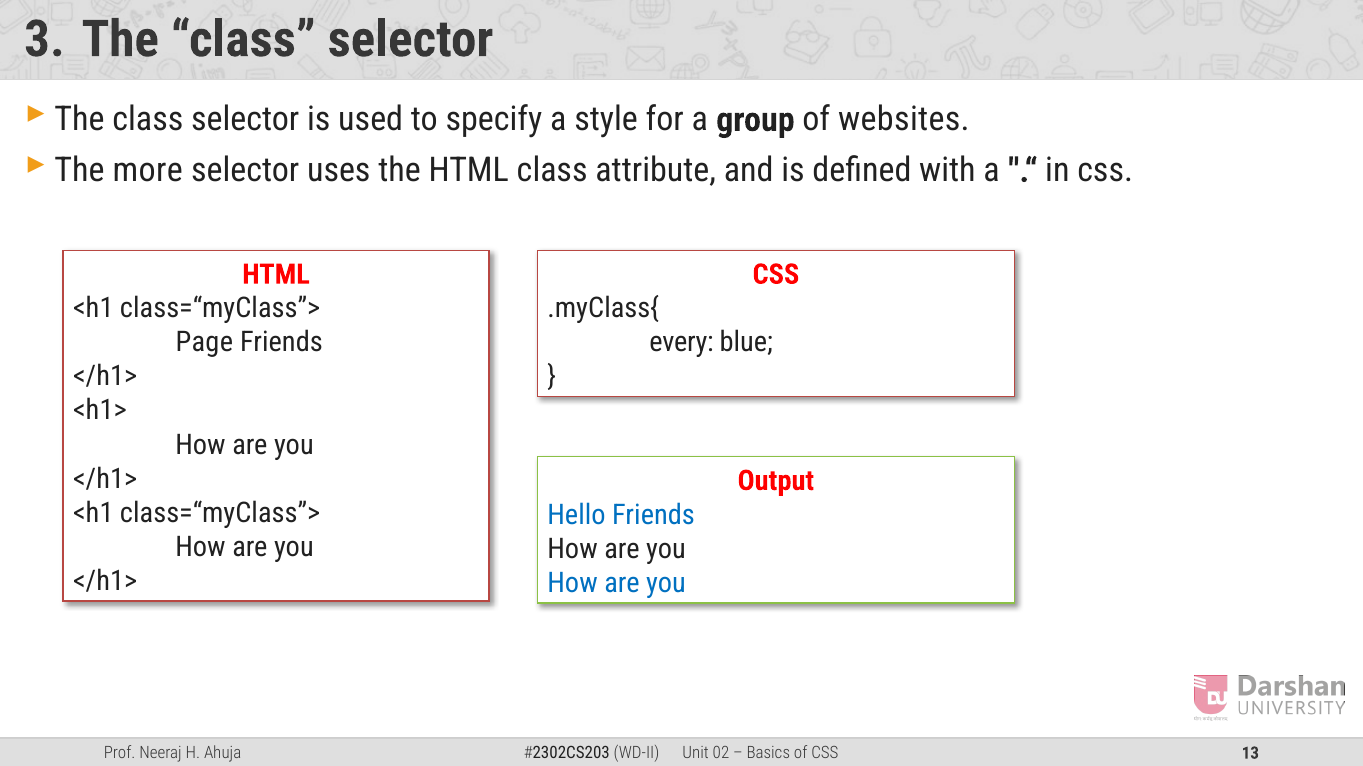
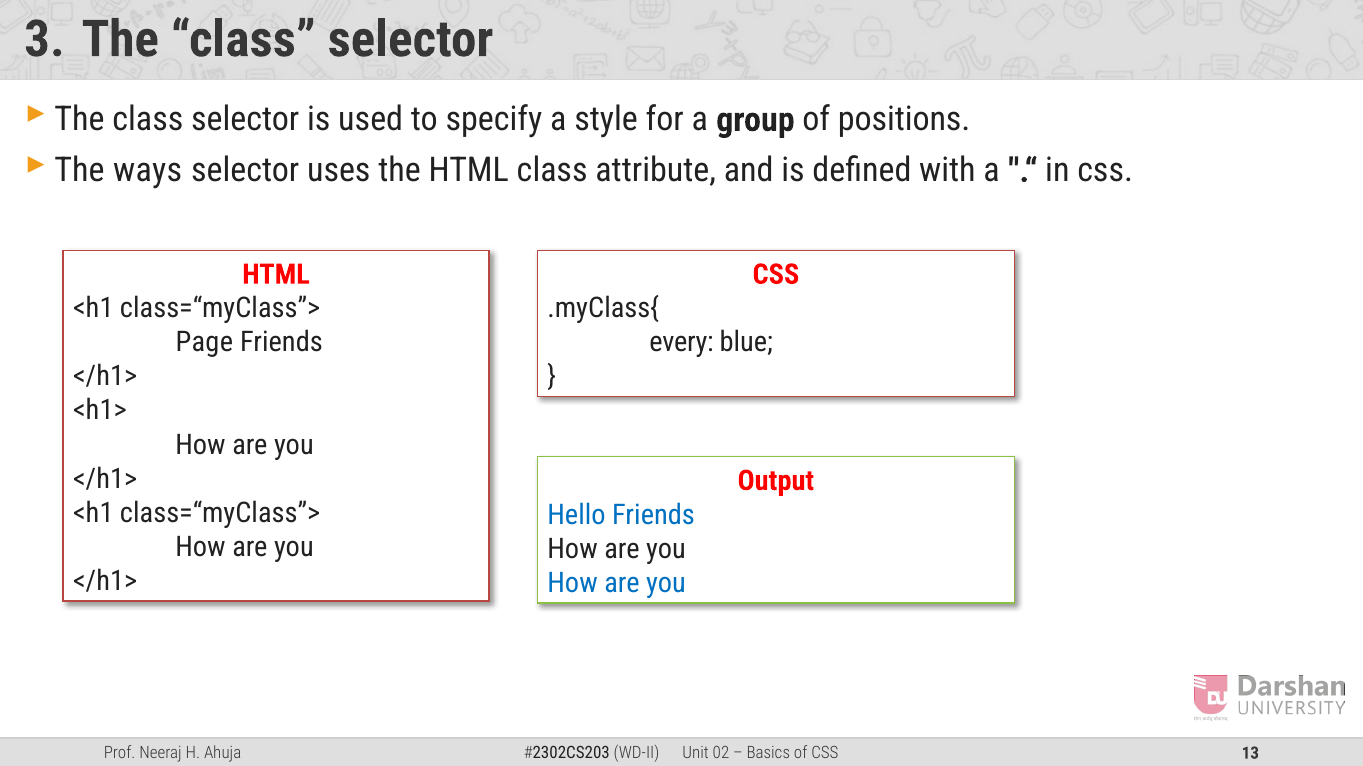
websites: websites -> positions (904, 120)
more: more -> ways (148, 171)
